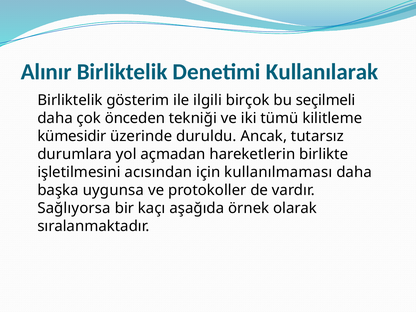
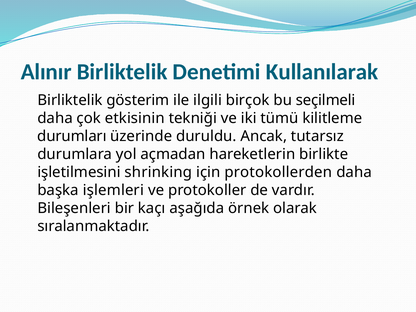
önceden: önceden -> etkisinin (135, 118)
kümesidir: kümesidir -> durumları (72, 136)
acısından: acısından -> shrinking (158, 172)
kullanılmaması: kullanılmaması -> protokollerden (278, 172)
uygunsa: uygunsa -> işlemleri (113, 190)
Sağlıyorsa: Sağlıyorsa -> Bileşenleri (74, 208)
